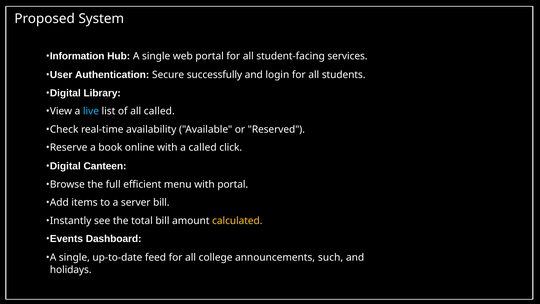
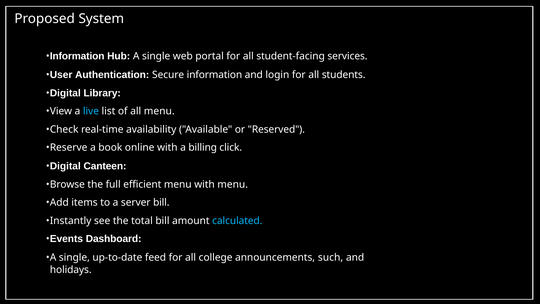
Secure successfully: successfully -> information (214, 75)
all called: called -> menu (159, 111)
a called: called -> billing (203, 147)
with portal: portal -> menu (233, 184)
calculated colour: yellow -> light blue (237, 221)
